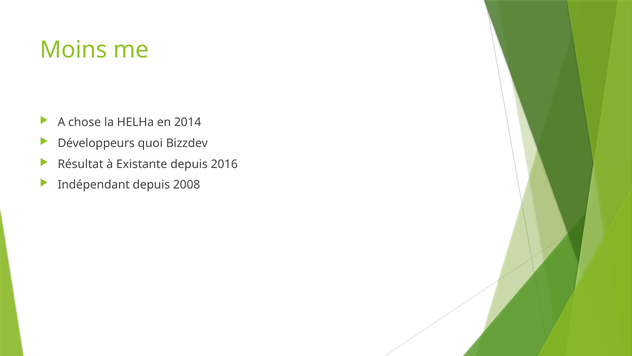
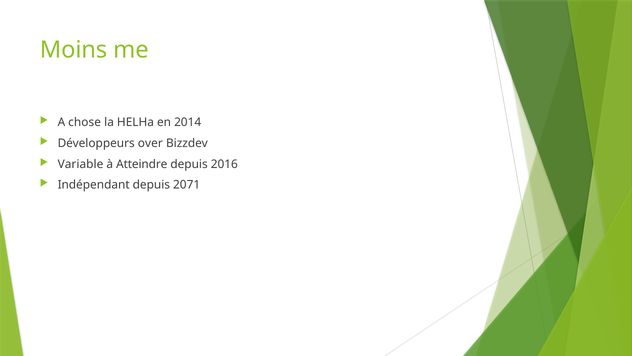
quoi: quoi -> over (150, 143)
Résultat: Résultat -> Variable (80, 164)
Existante: Existante -> Atteindre (142, 164)
2008: 2008 -> 2071 (187, 185)
